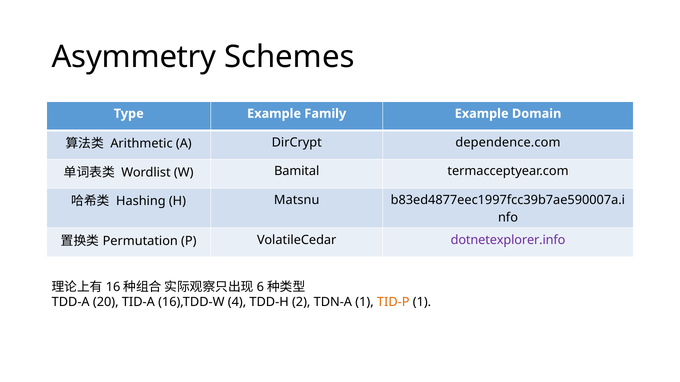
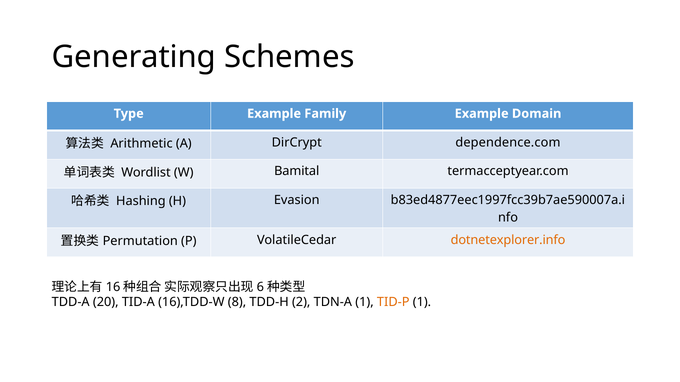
Asymmetry: Asymmetry -> Generating (134, 57)
Matsnu: Matsnu -> Evasion (297, 200)
dotnetexplorer.info colour: purple -> orange (508, 240)
4: 4 -> 8 (237, 303)
